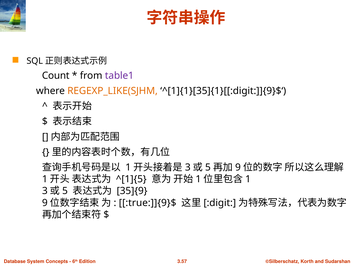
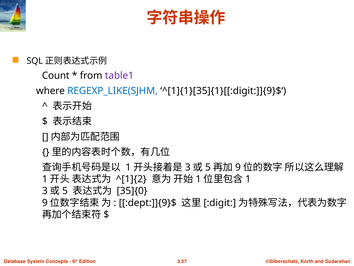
REGEXP_LIKE(SJHM colour: orange -> blue (113, 91)
^[1]{5: ^[1]{5 -> ^[1]{2 (131, 179)
35]{9: 35]{9 -> 35]{0 (132, 191)
:true:]]{9}$: :true:]]{9}$ -> :dept:]]{9}$ (148, 202)
